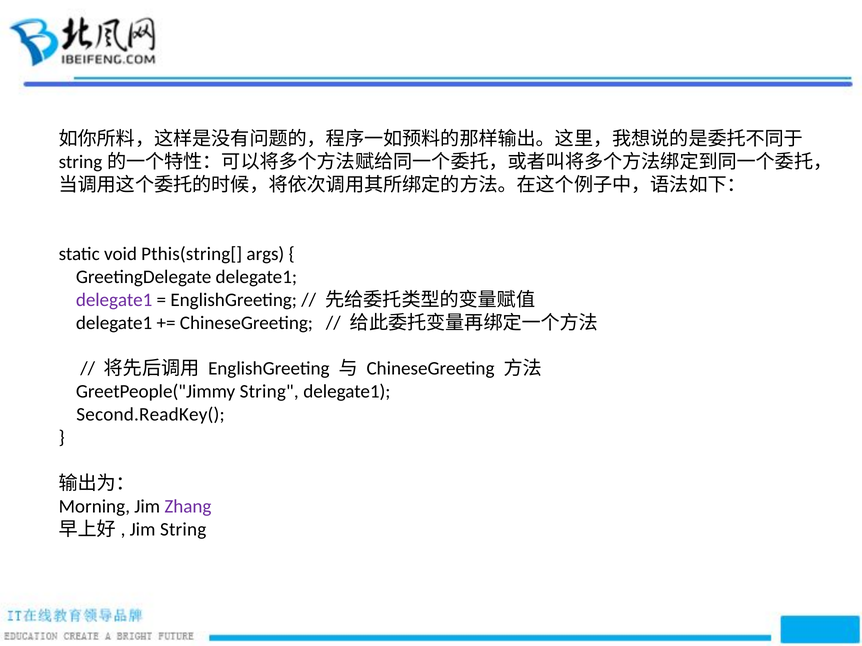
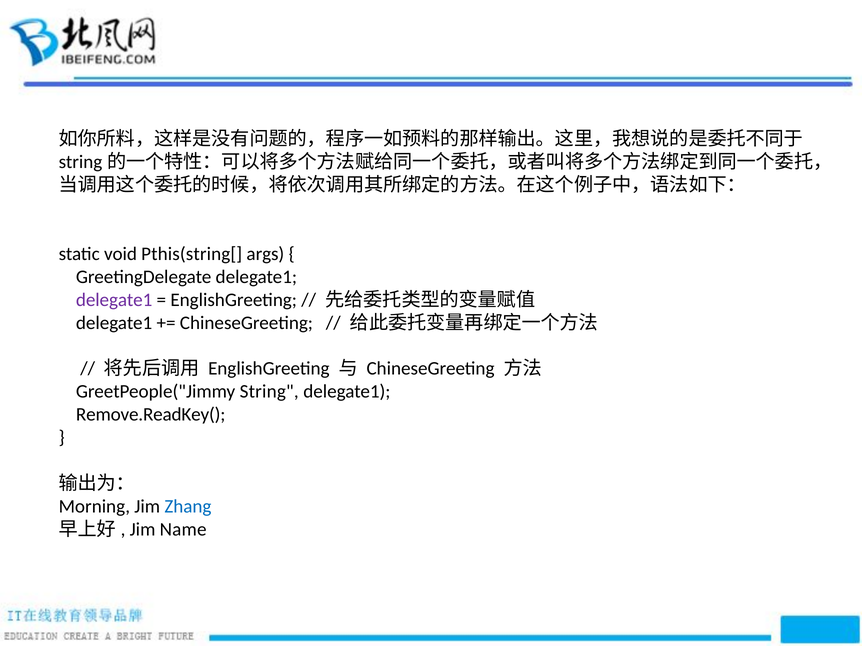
Second.ReadKey(: Second.ReadKey( -> Remove.ReadKey( (151, 415)
Zhang colour: purple -> blue (188, 507)
Jim String: String -> Name (183, 530)
